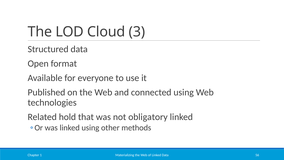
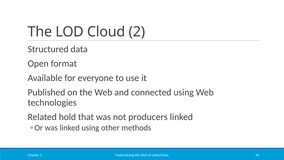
3: 3 -> 2 (137, 32)
obligatory: obligatory -> producers (148, 117)
